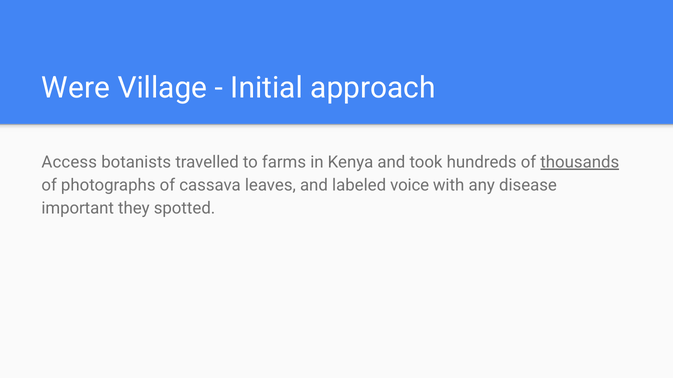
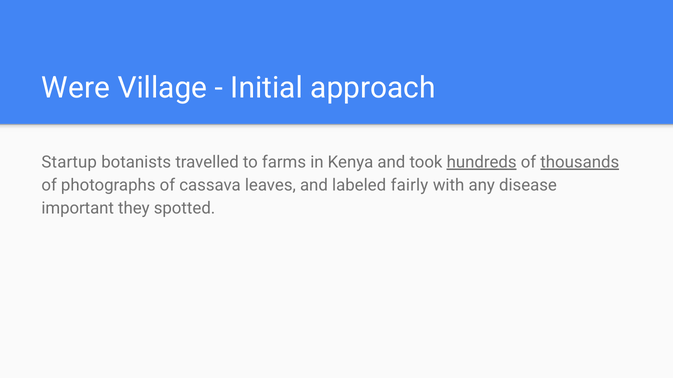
Access: Access -> Startup (69, 162)
hundreds underline: none -> present (482, 162)
voice: voice -> fairly (409, 185)
